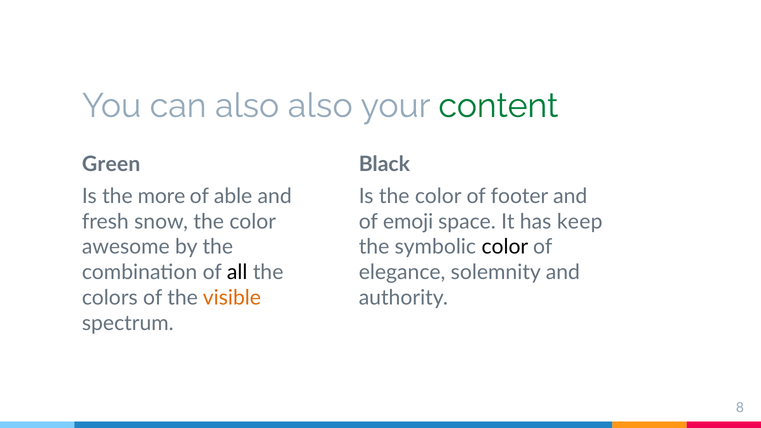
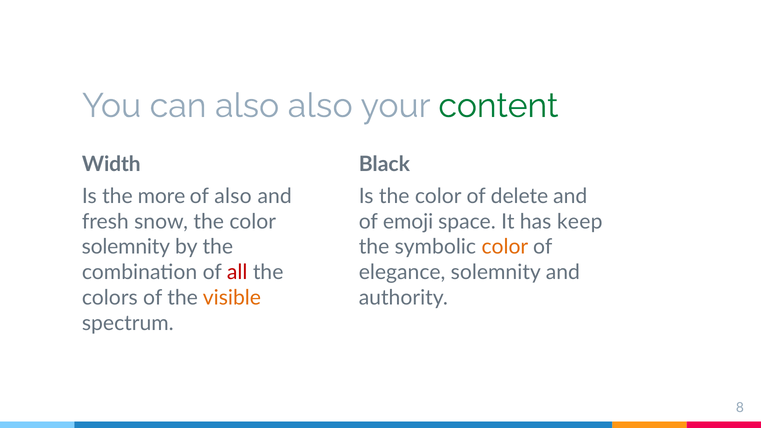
Green: Green -> Width (111, 164)
of able: able -> also (233, 196)
footer: footer -> delete (520, 196)
awesome: awesome -> solemnity (126, 247)
color colour: black -> orange (505, 247)
all colour: black -> red (237, 272)
